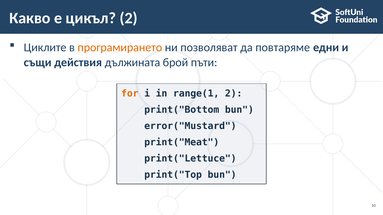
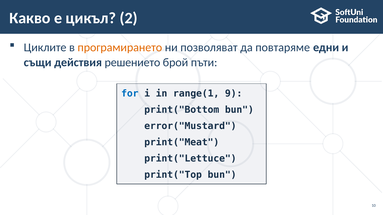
дължината: дължината -> решението (132, 63)
for colour: orange -> blue (130, 94)
range(1 2: 2 -> 9 (234, 94)
